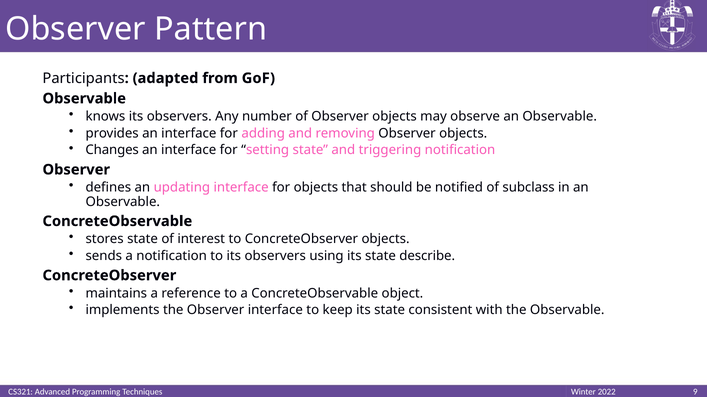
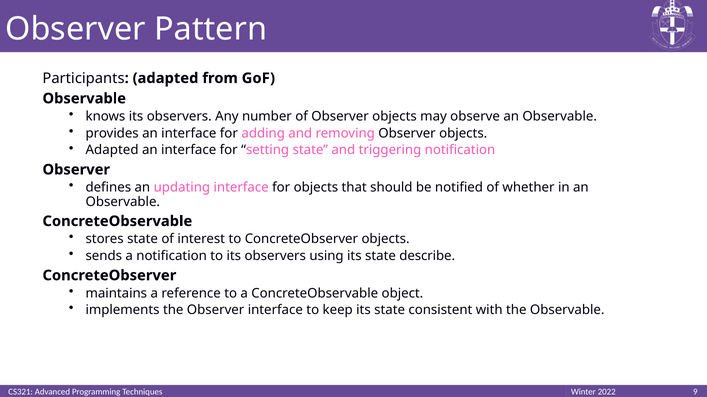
Changes: Changes -> Adapted (112, 150)
subclass: subclass -> whether (529, 188)
